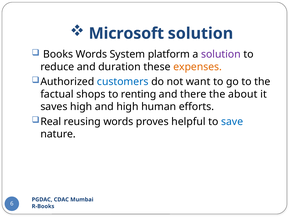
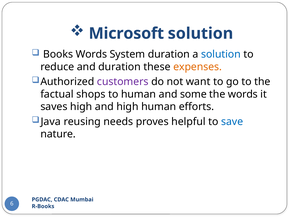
System platform: platform -> duration (169, 54)
solution colour: purple -> blue (221, 54)
customers colour: blue -> purple (123, 82)
to renting: renting -> human (139, 94)
there: there -> some (193, 94)
the about: about -> words (243, 94)
Real: Real -> Java (51, 121)
reusing words: words -> needs (118, 121)
